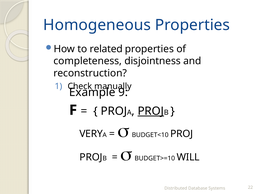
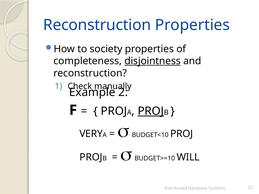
Homogeneous: Homogeneous -> Reconstruction (97, 25)
related: related -> society (106, 49)
disjointness underline: none -> present (153, 61)
9: 9 -> 2 (123, 92)
